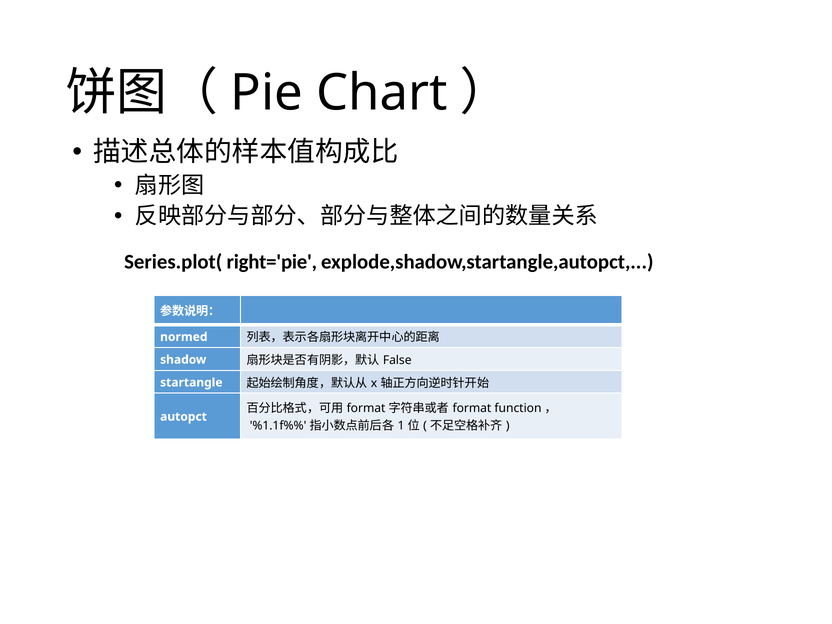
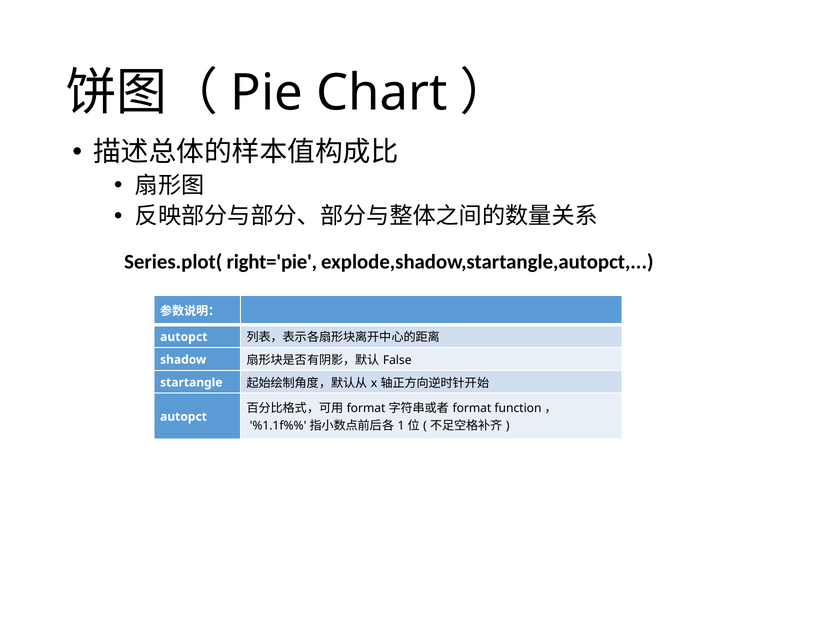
normed: normed -> autopct (184, 337)
